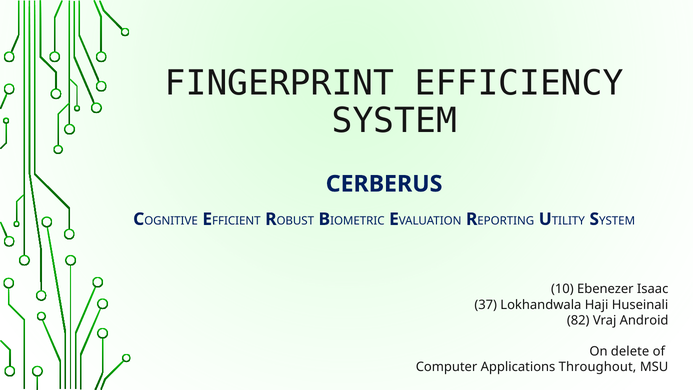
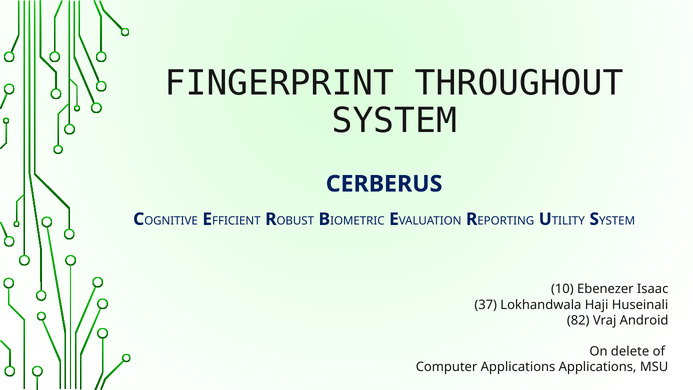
EFFICIENCY: EFFICIENCY -> THROUGHOUT (519, 83)
Applications Throughout: Throughout -> Applications (598, 367)
